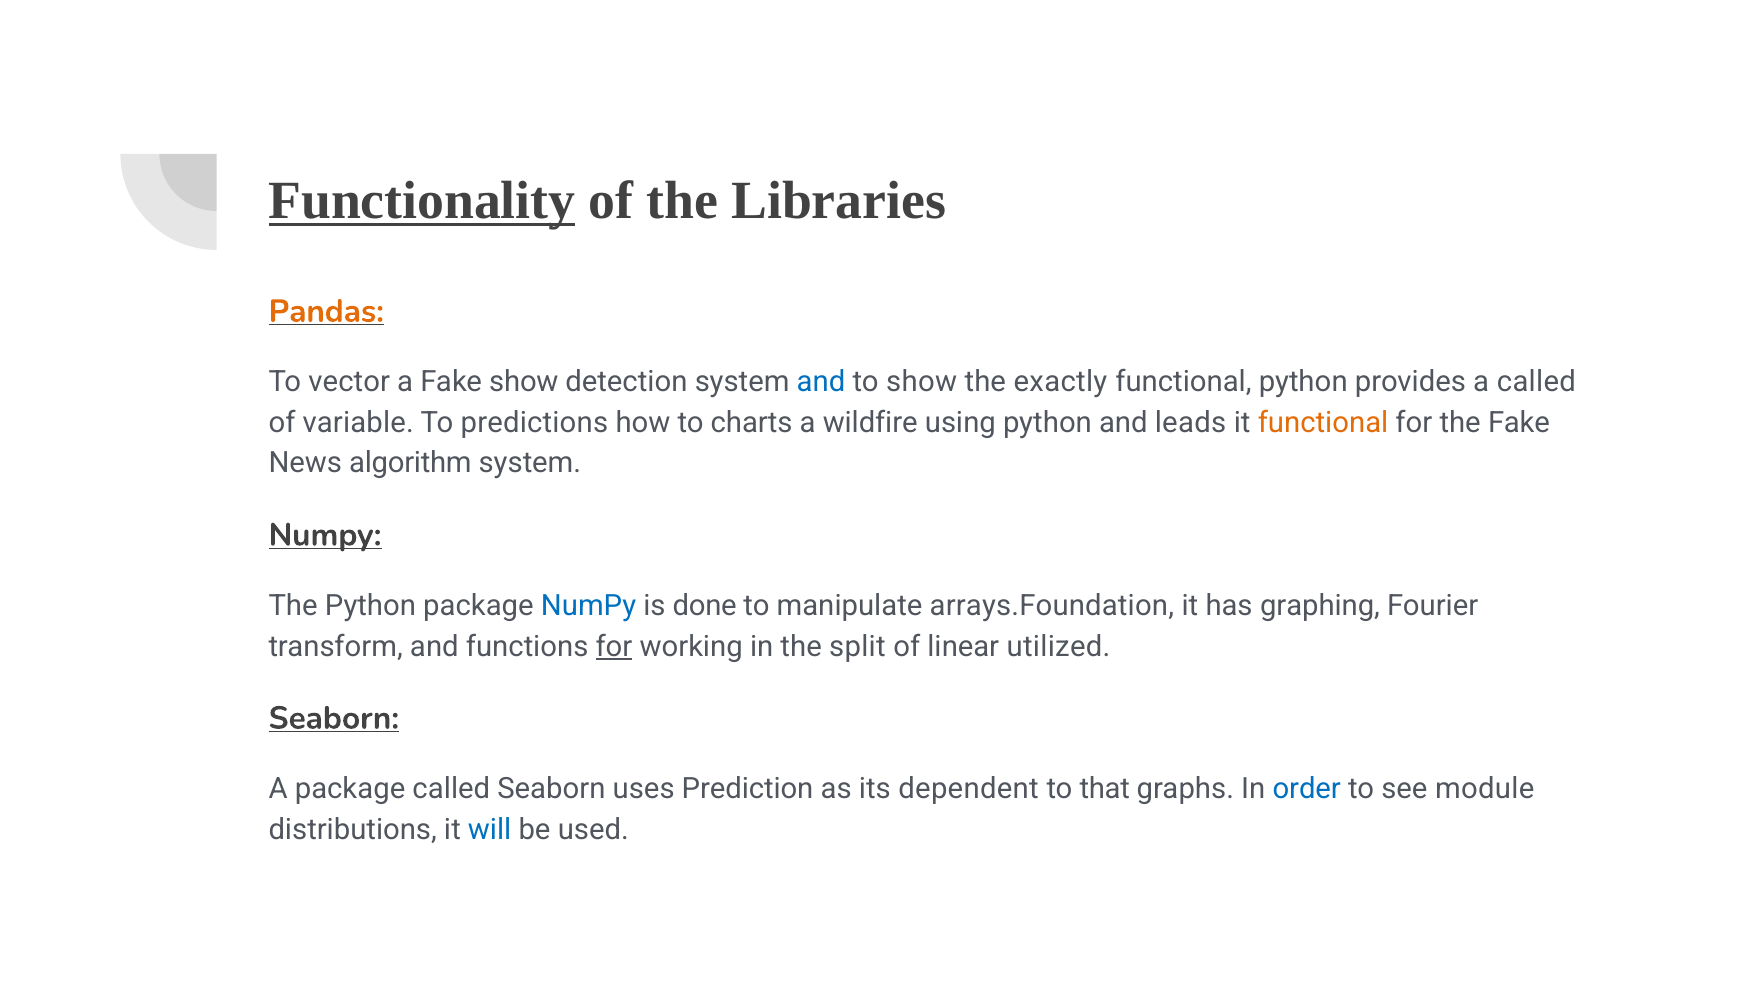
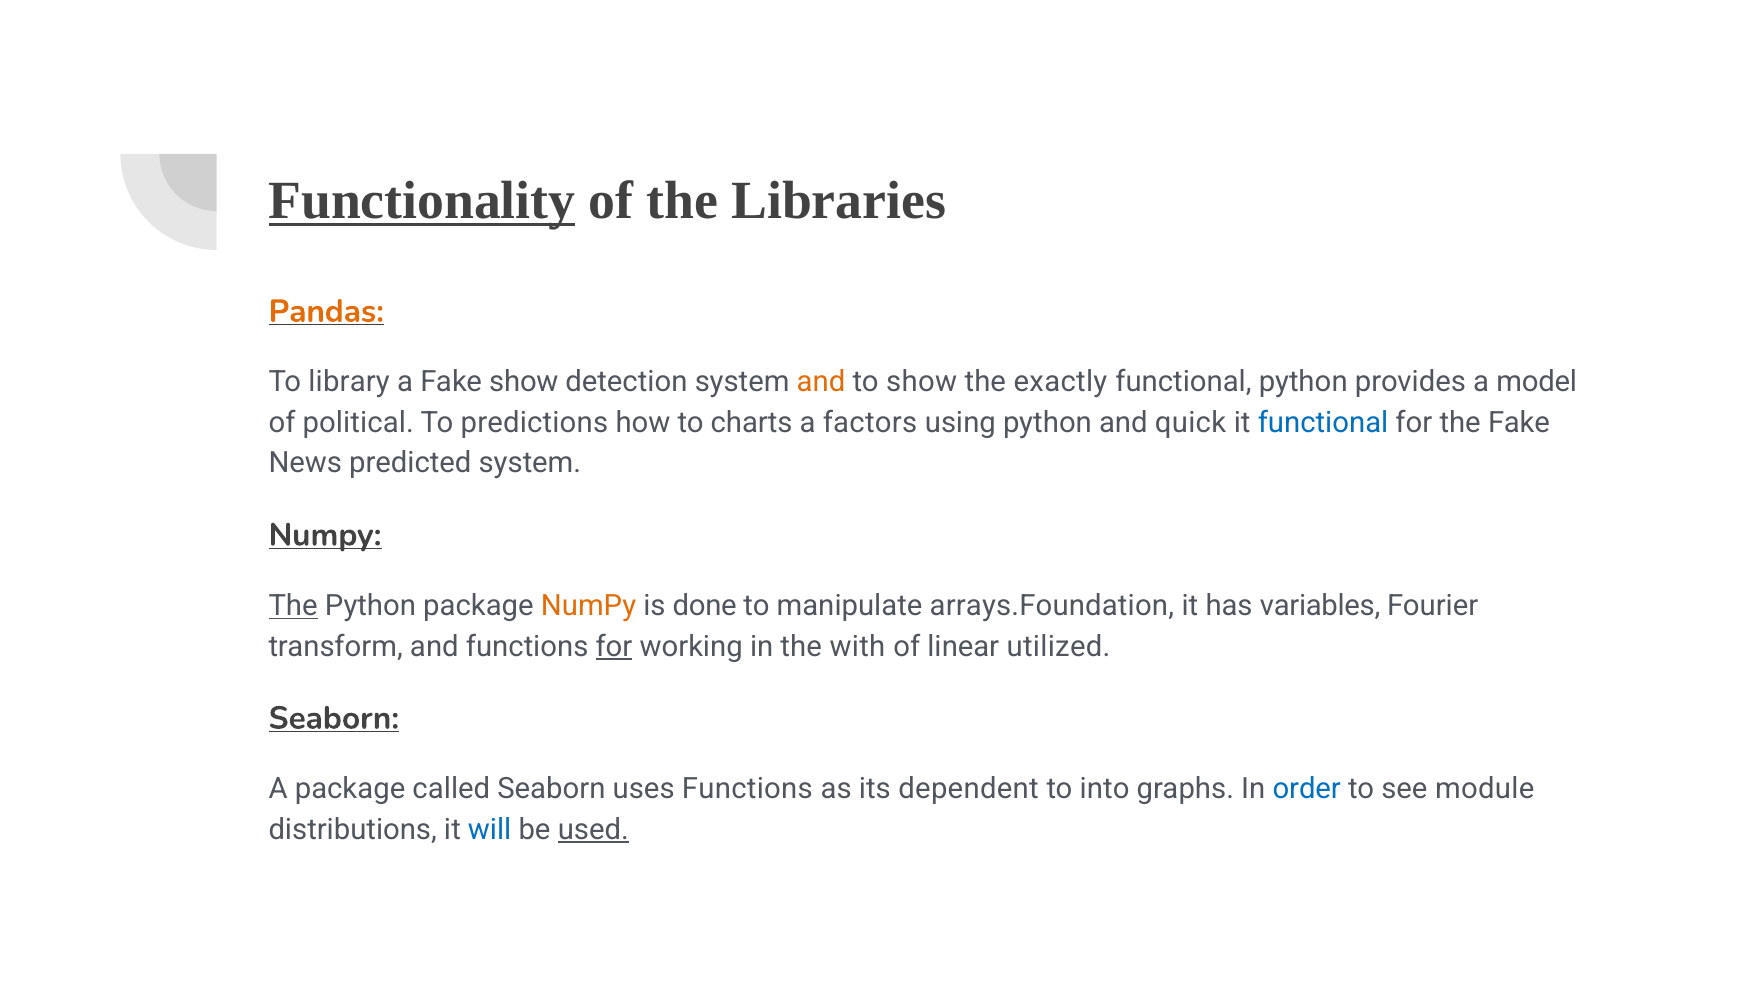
vector: vector -> library (349, 382)
and colour: blue -> orange (821, 382)
a called: called -> model (1537, 382)
variable: variable -> political (358, 423)
wildfire: wildfire -> factors (870, 423)
leads: leads -> quick (1191, 423)
functional colour: orange -> blue (1323, 423)
algorithm: algorithm -> predicted (410, 463)
The underline: none -> present (293, 606)
NumPy colour: blue -> orange (588, 606)
graphing: graphing -> variables (1320, 606)
split: split -> with (857, 646)
uses Prediction: Prediction -> Functions (747, 789)
that: that -> into (1105, 789)
used underline: none -> present (593, 830)
